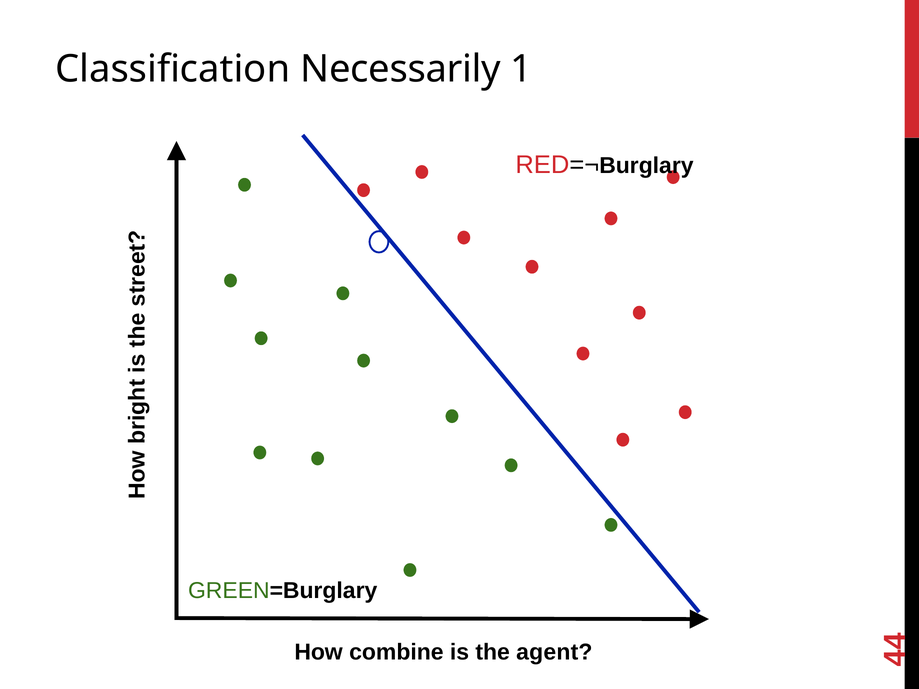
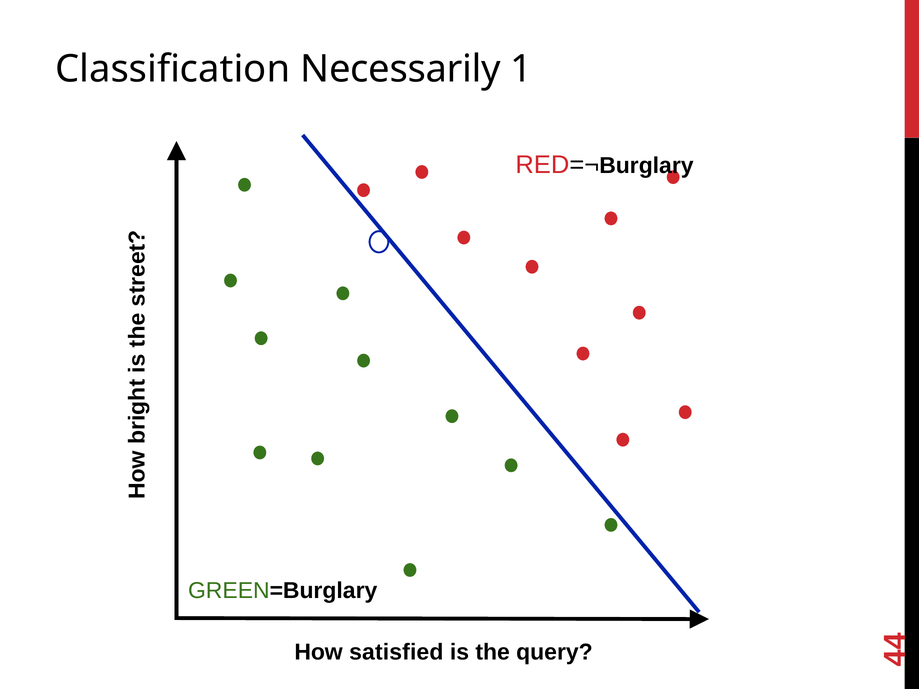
combine: combine -> satisfied (396, 652)
agent: agent -> query (554, 652)
